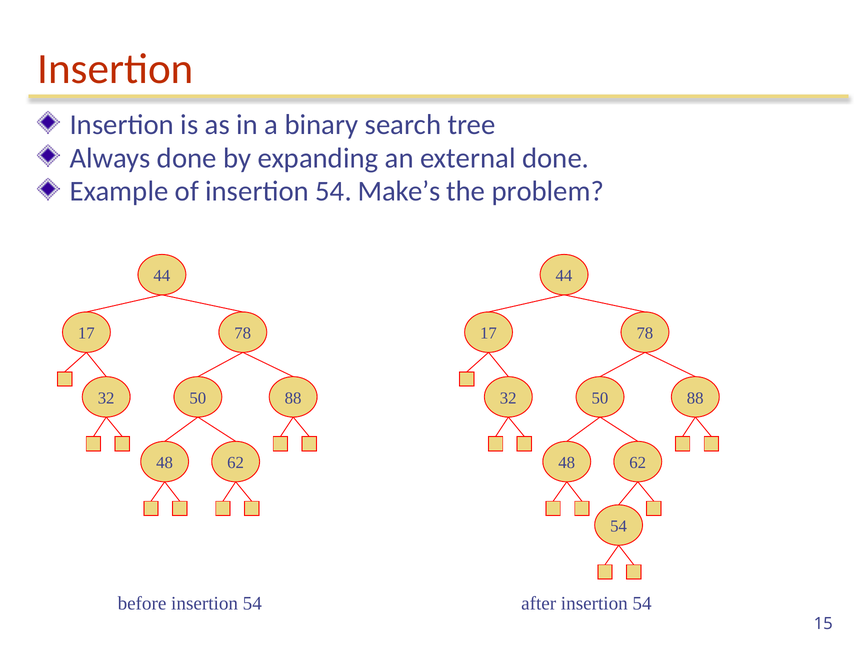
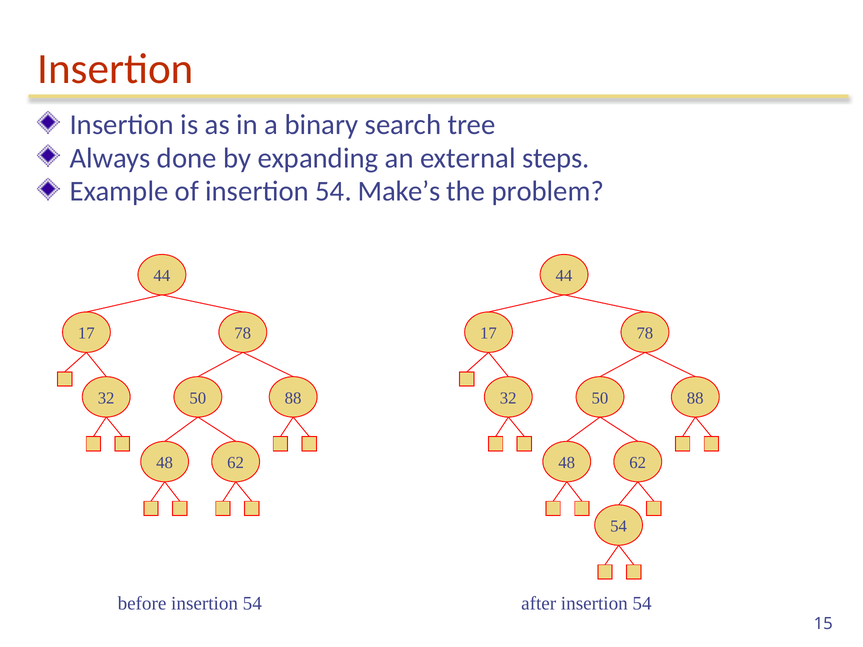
external done: done -> steps (556, 158)
